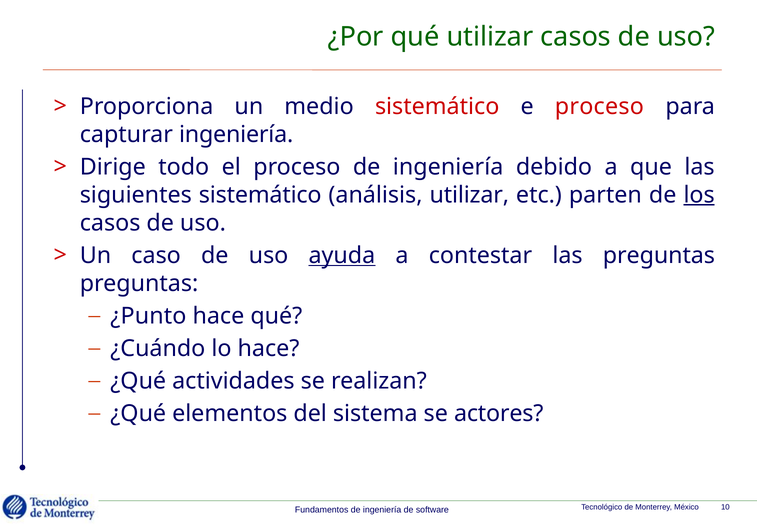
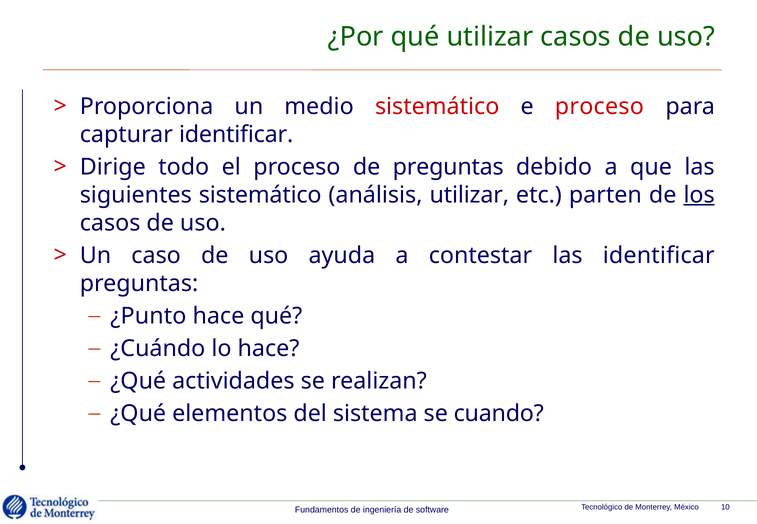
capturar ingeniería: ingeniería -> identificar (236, 134)
proceso de ingeniería: ingeniería -> preguntas (448, 167)
ayuda underline: present -> none (342, 256)
las preguntas: preguntas -> identificar (659, 256)
actores: actores -> cuando (499, 414)
